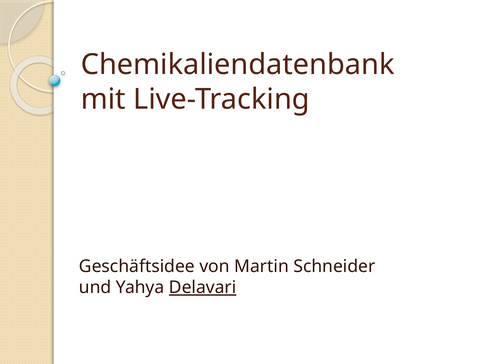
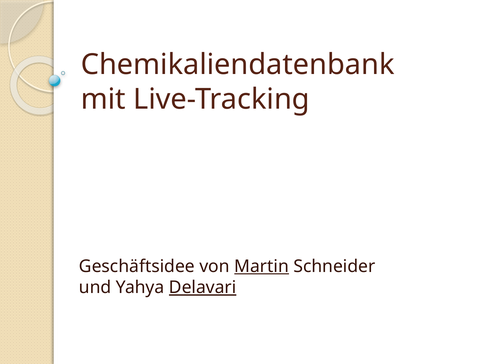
Martin underline: none -> present (262, 266)
